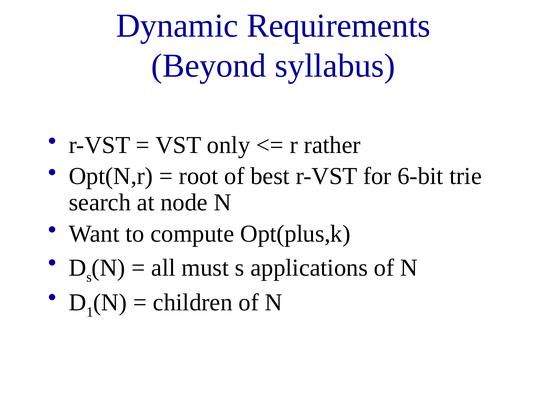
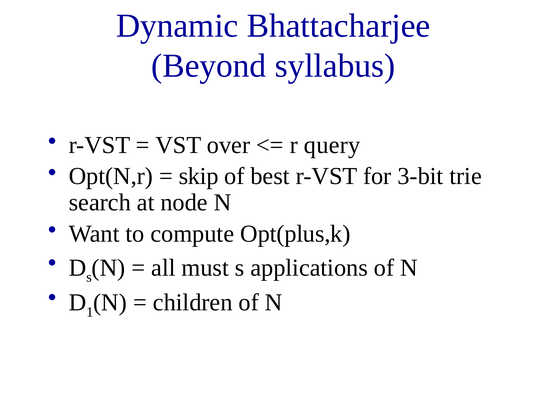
Requirements: Requirements -> Bhattacharjee (339, 26)
only: only -> over (229, 145)
rather: rather -> query (332, 145)
root: root -> skip (199, 176)
6-bit: 6-bit -> 3-bit (420, 176)
